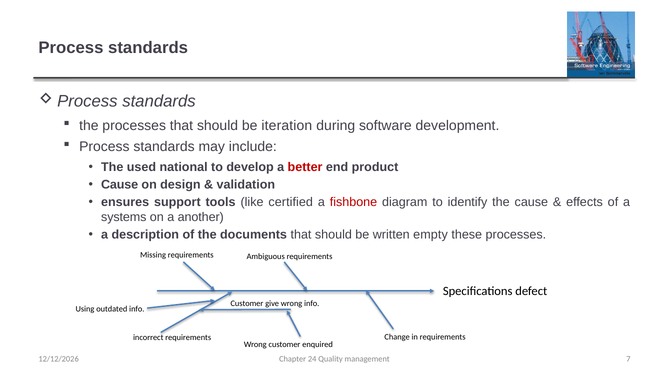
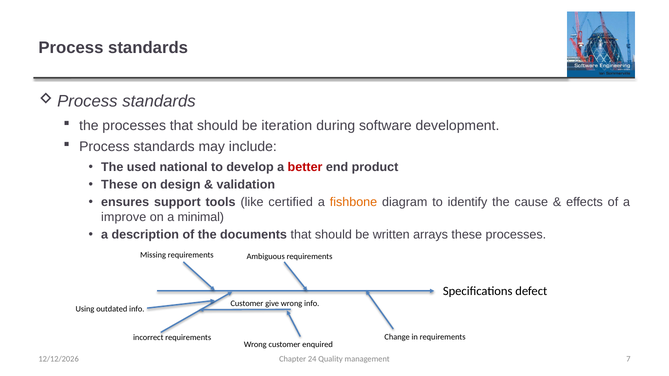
Cause: Cause -> These (119, 185)
fishbone colour: red -> orange (353, 202)
systems: systems -> improve (124, 217)
another: another -> minimal (201, 217)
empty: empty -> arrays (431, 235)
